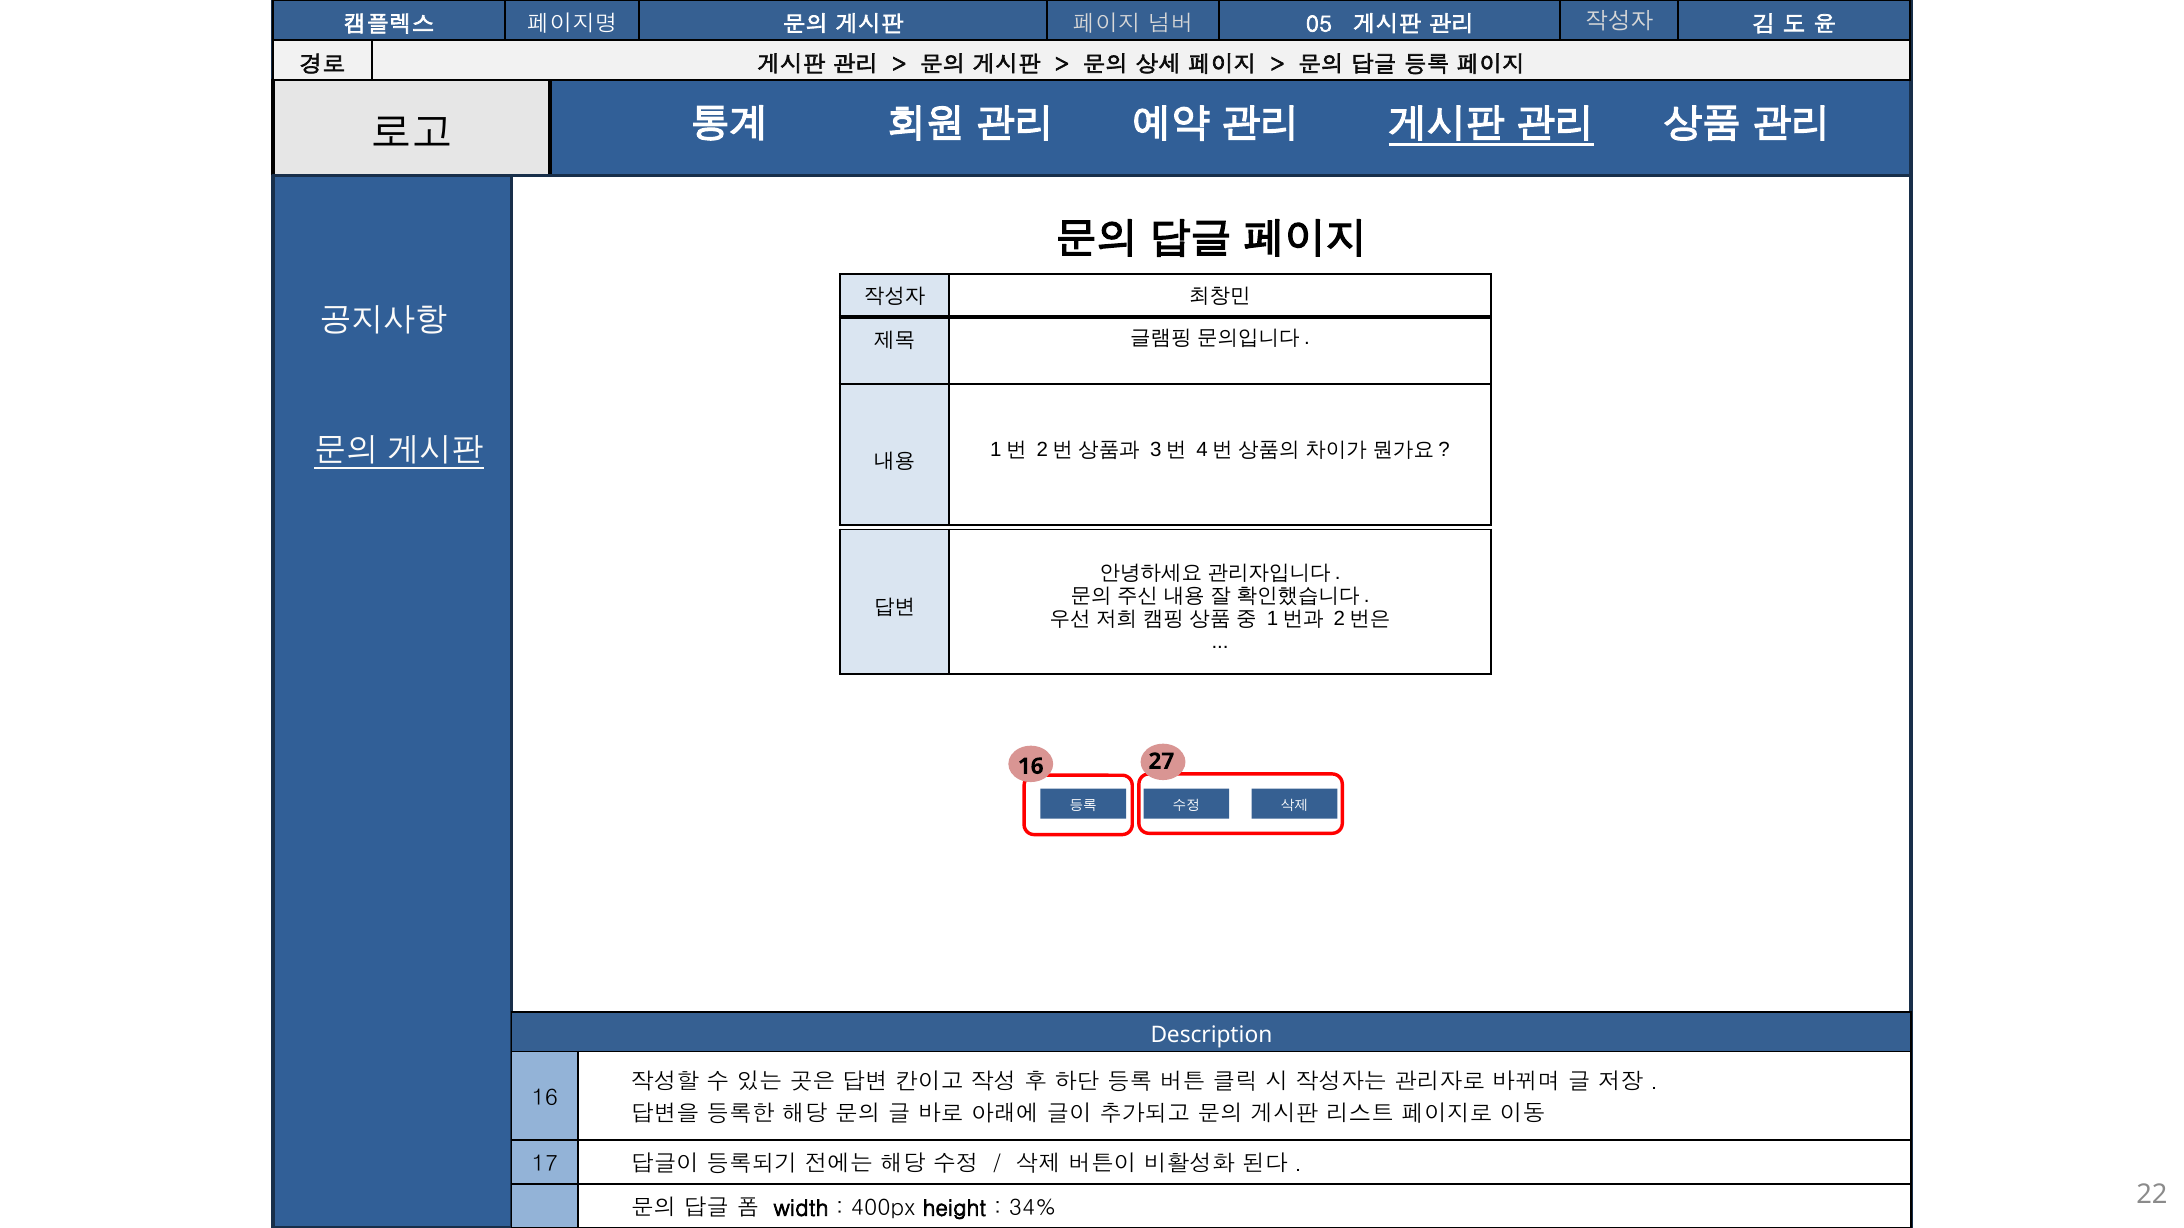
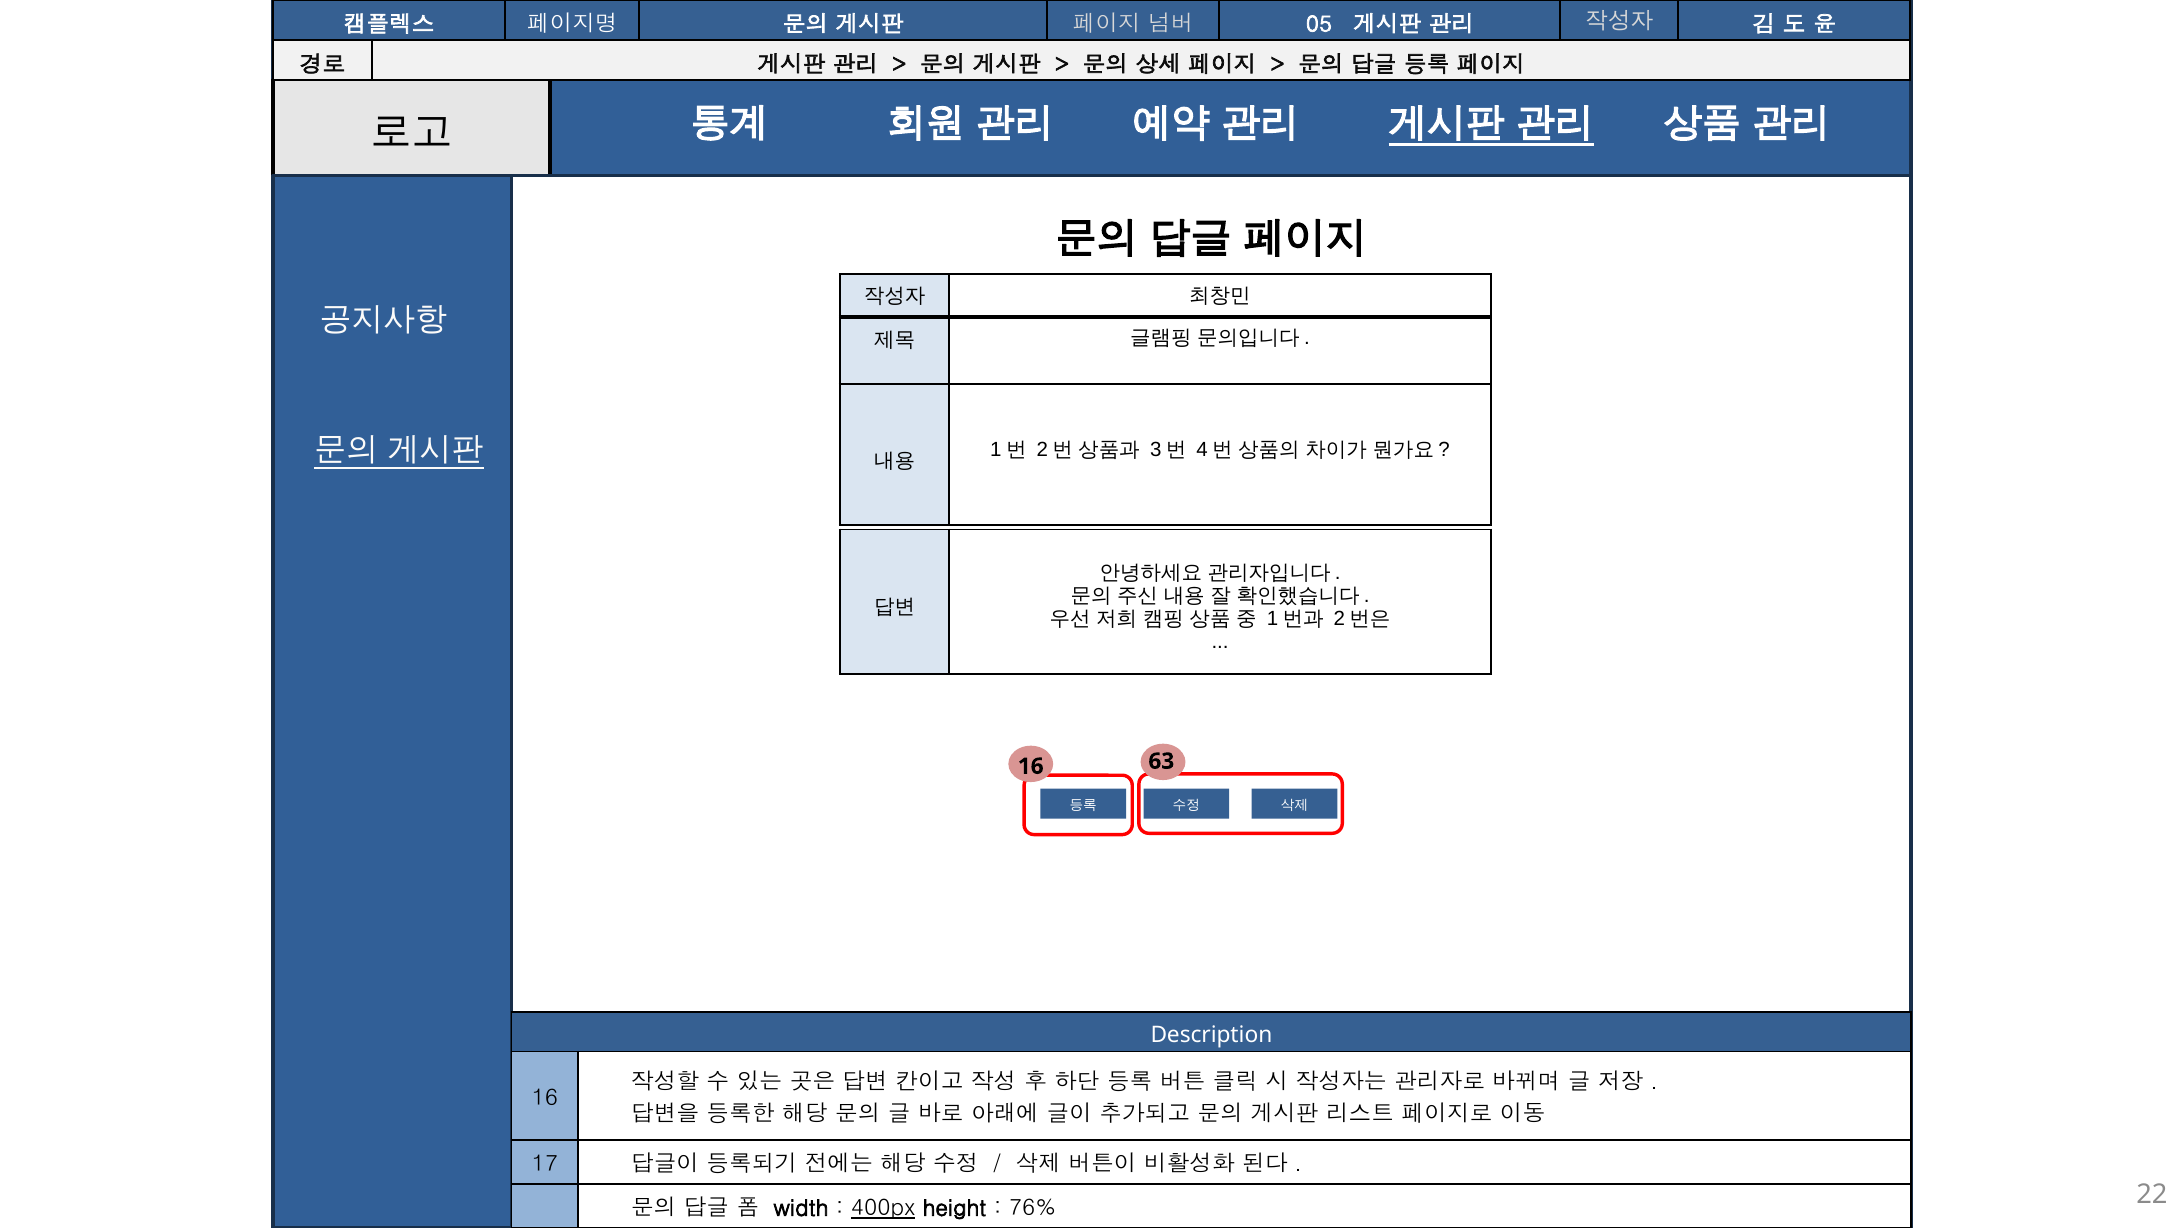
27: 27 -> 63 (1161, 762)
400px underline: none -> present (883, 1209)
34%: 34% -> 76% (1033, 1209)
